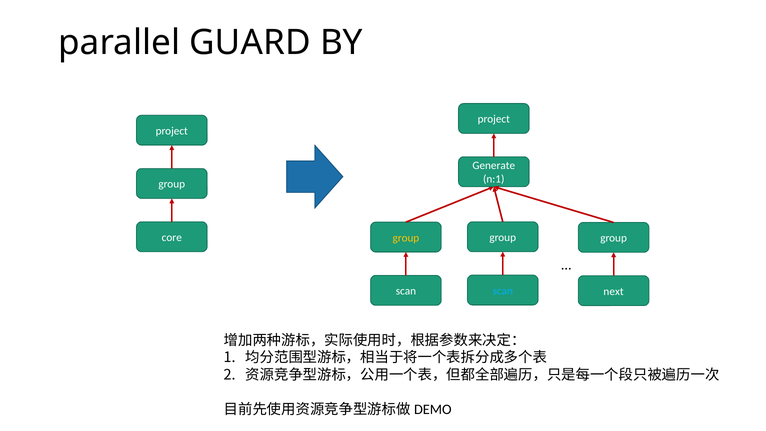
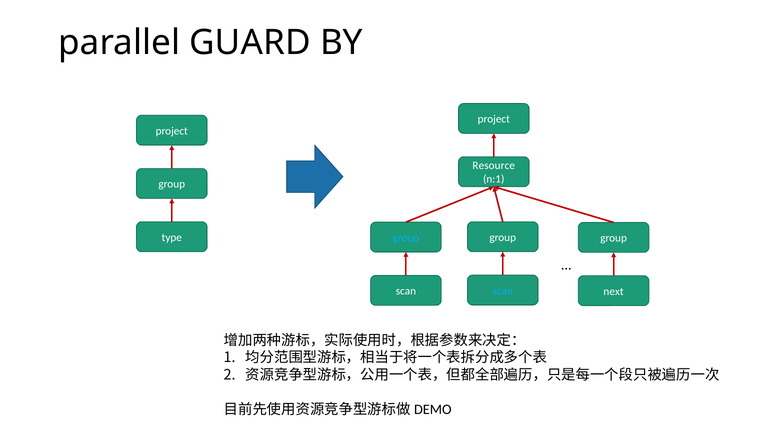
Generate: Generate -> Resource (494, 166)
core: core -> type (172, 237)
group colour: yellow -> light blue (406, 238)
